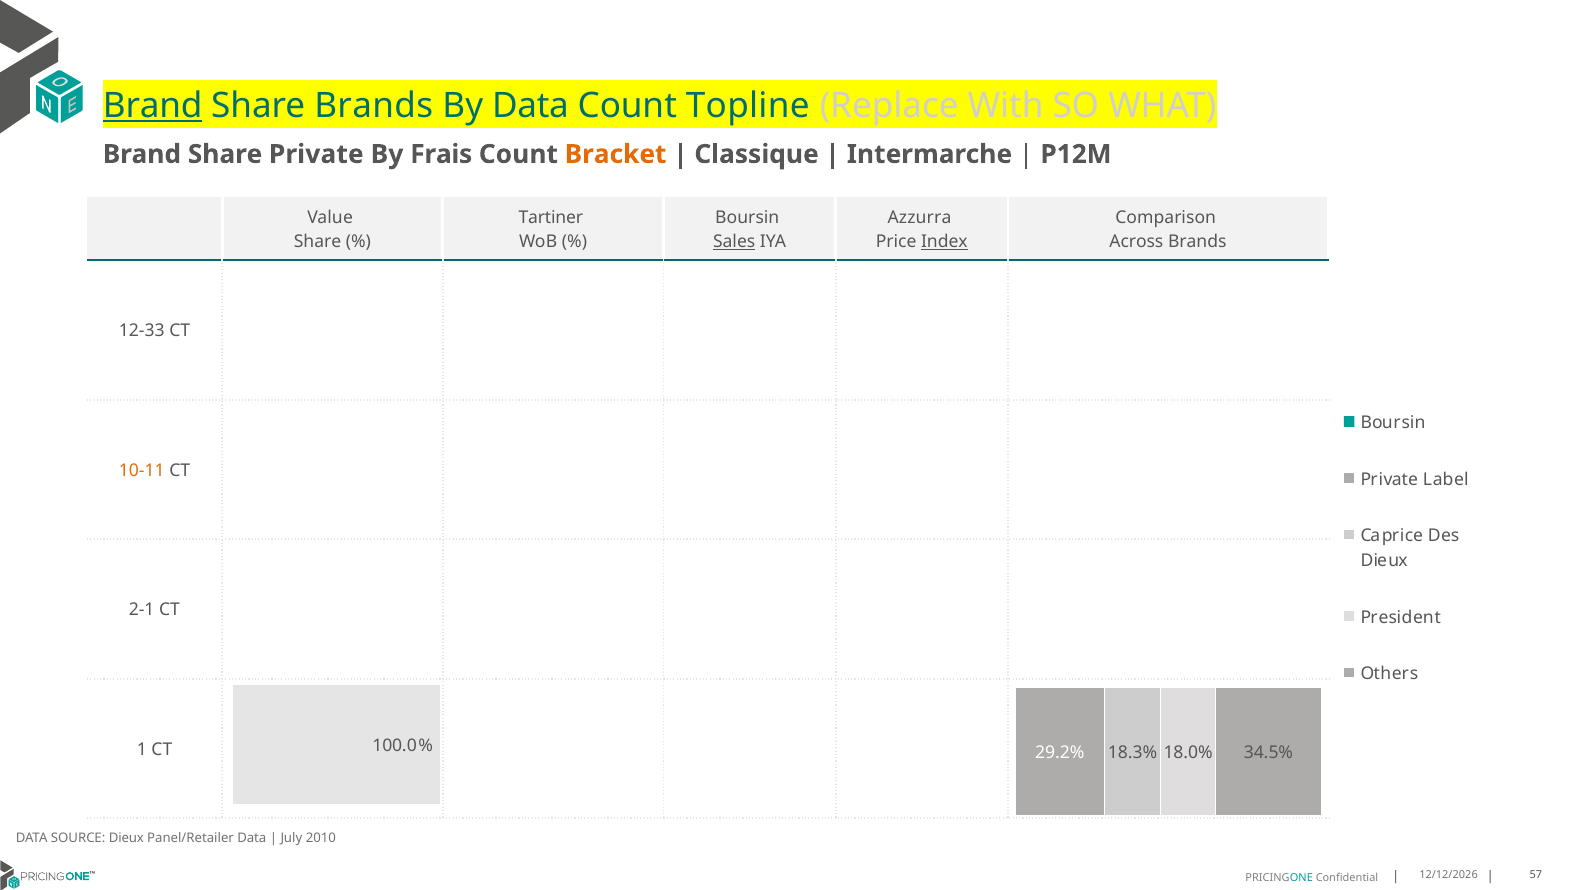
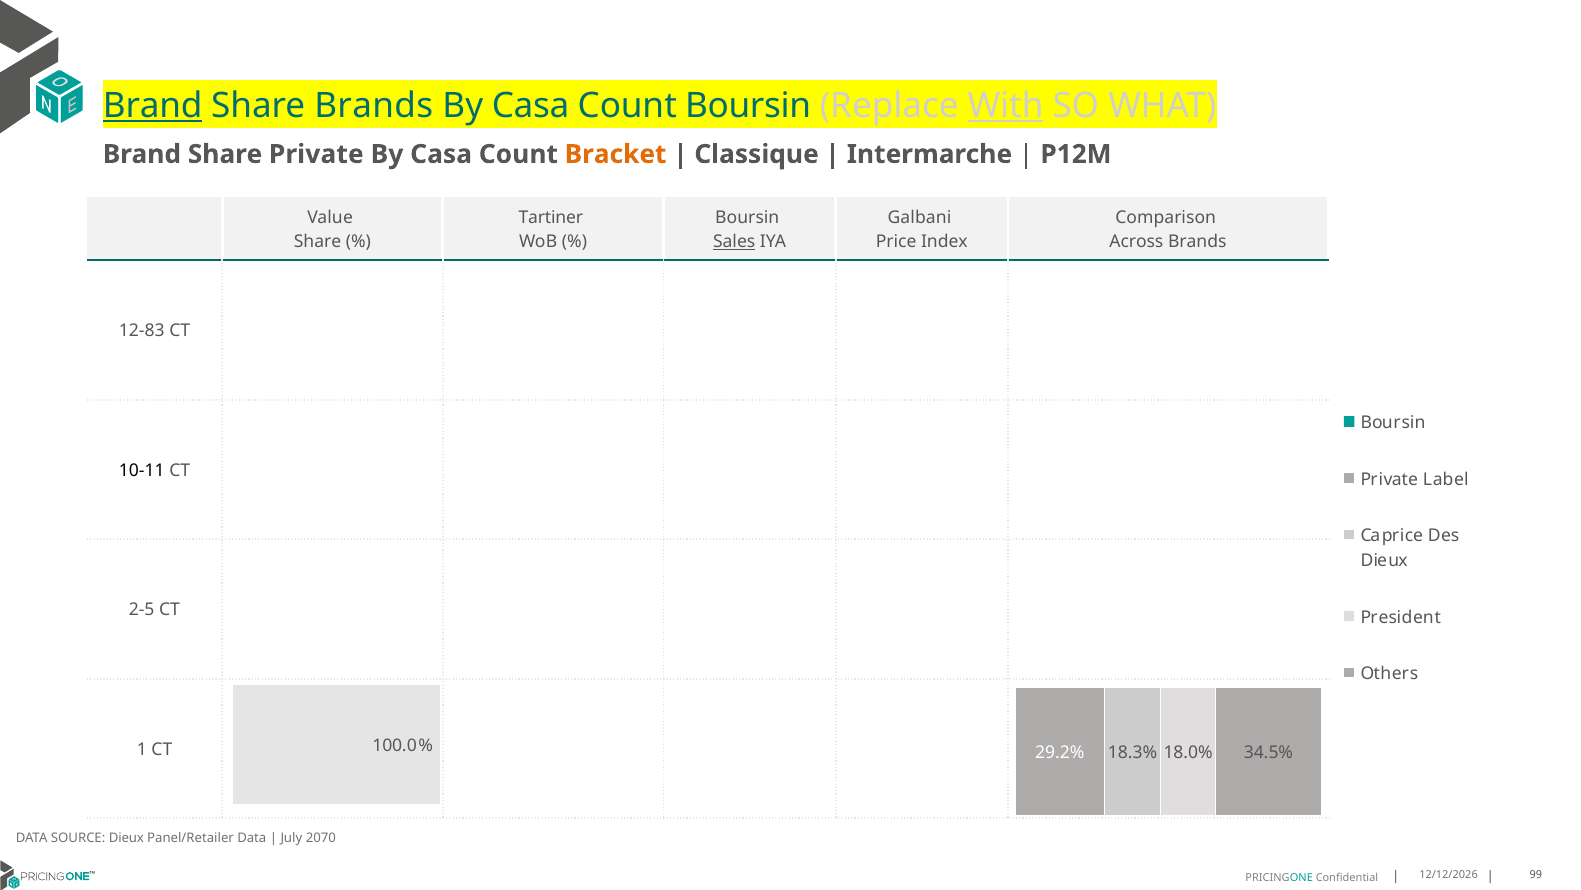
Data: Data -> Casa (531, 106)
Count Topline: Topline -> Boursin (748, 106)
With underline: none -> present (1006, 106)
Frais: Frais -> Casa (441, 154)
Azzurra: Azzurra -> Galbani (919, 217)
Index underline: present -> none (944, 241)
12-33: 12-33 -> 12-83 (142, 331)
10-11 colour: orange -> black (142, 470)
2-1: 2-1 -> 2-5 (142, 609)
2010: 2010 -> 2070 (321, 838)
57: 57 -> 99 (1536, 874)
